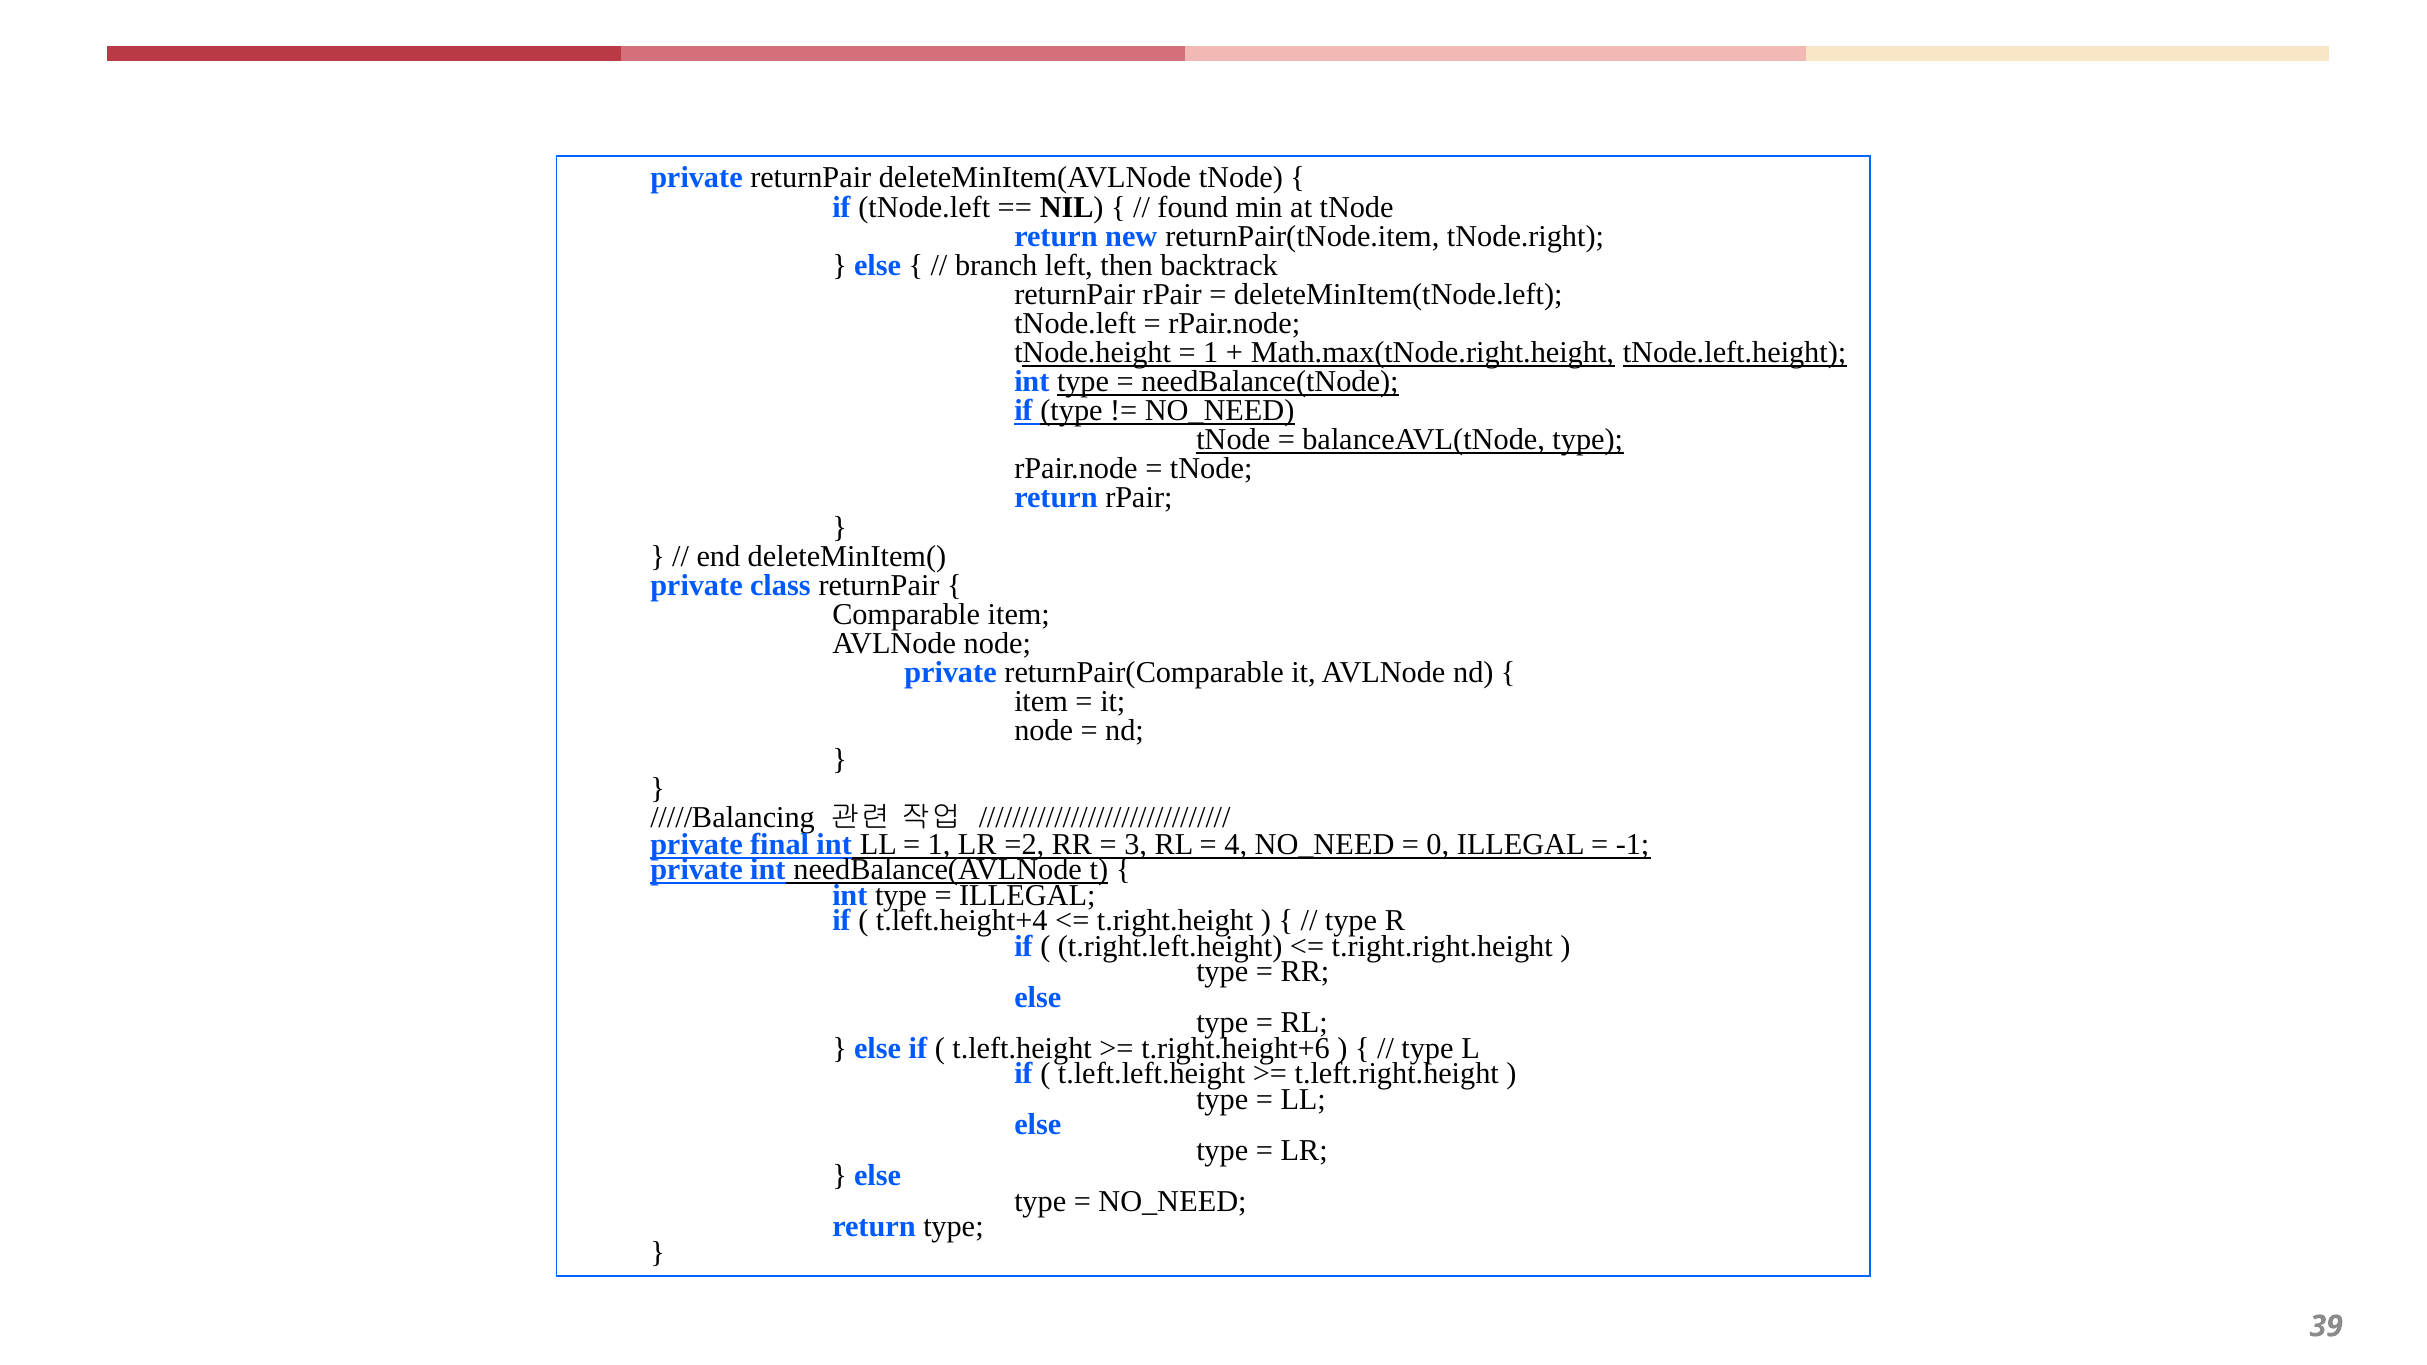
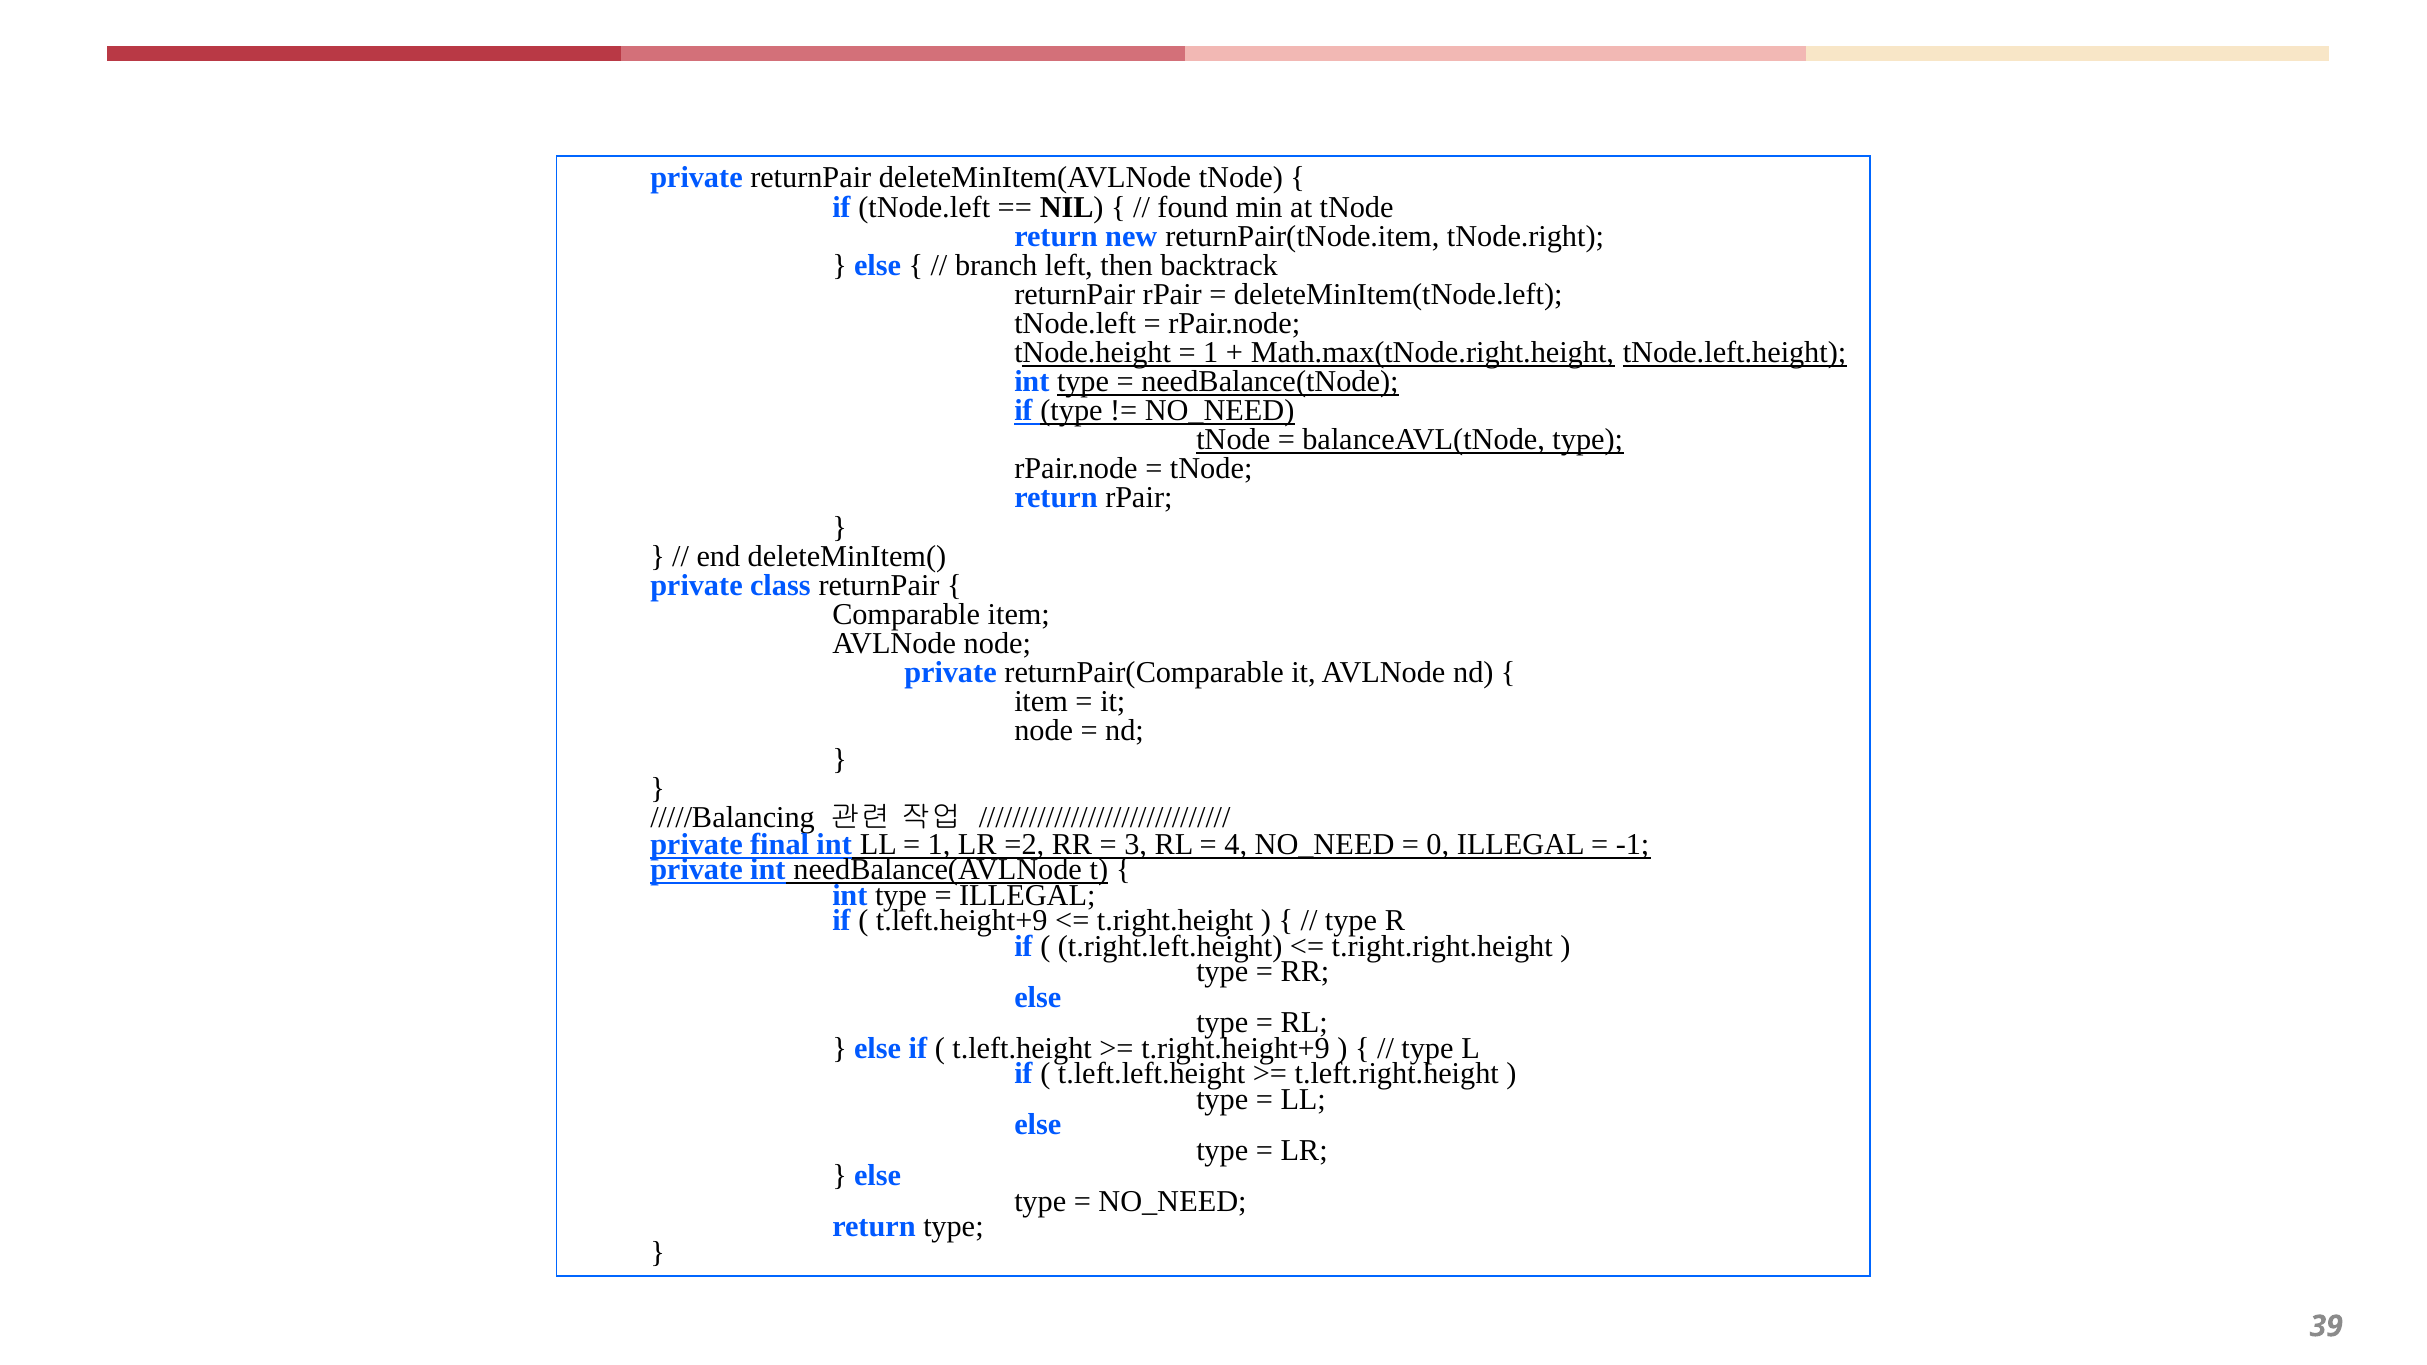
t.left.height+4: t.left.height+4 -> t.left.height+9 (962, 921)
t.right.height+6: t.right.height+6 -> t.right.height+9 (1236, 1048)
